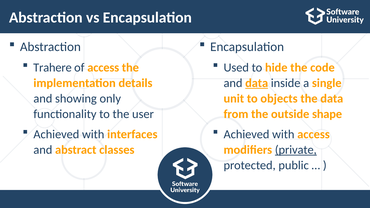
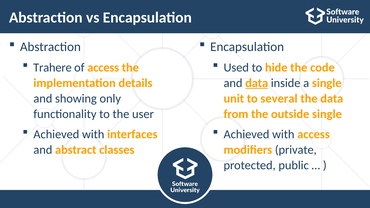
objects: objects -> several (279, 99)
outside shape: shape -> single (327, 114)
private underline: present -> none (296, 150)
